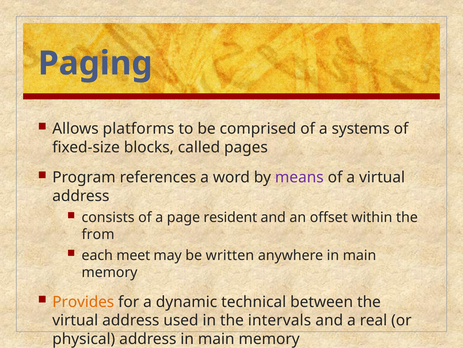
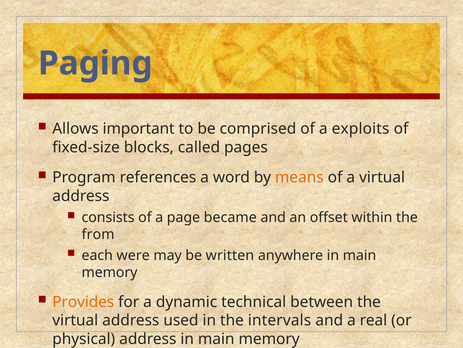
platforms: platforms -> important (139, 128)
systems: systems -> exploits (361, 128)
means colour: purple -> orange (299, 177)
resident: resident -> became (230, 217)
meet: meet -> were (133, 255)
